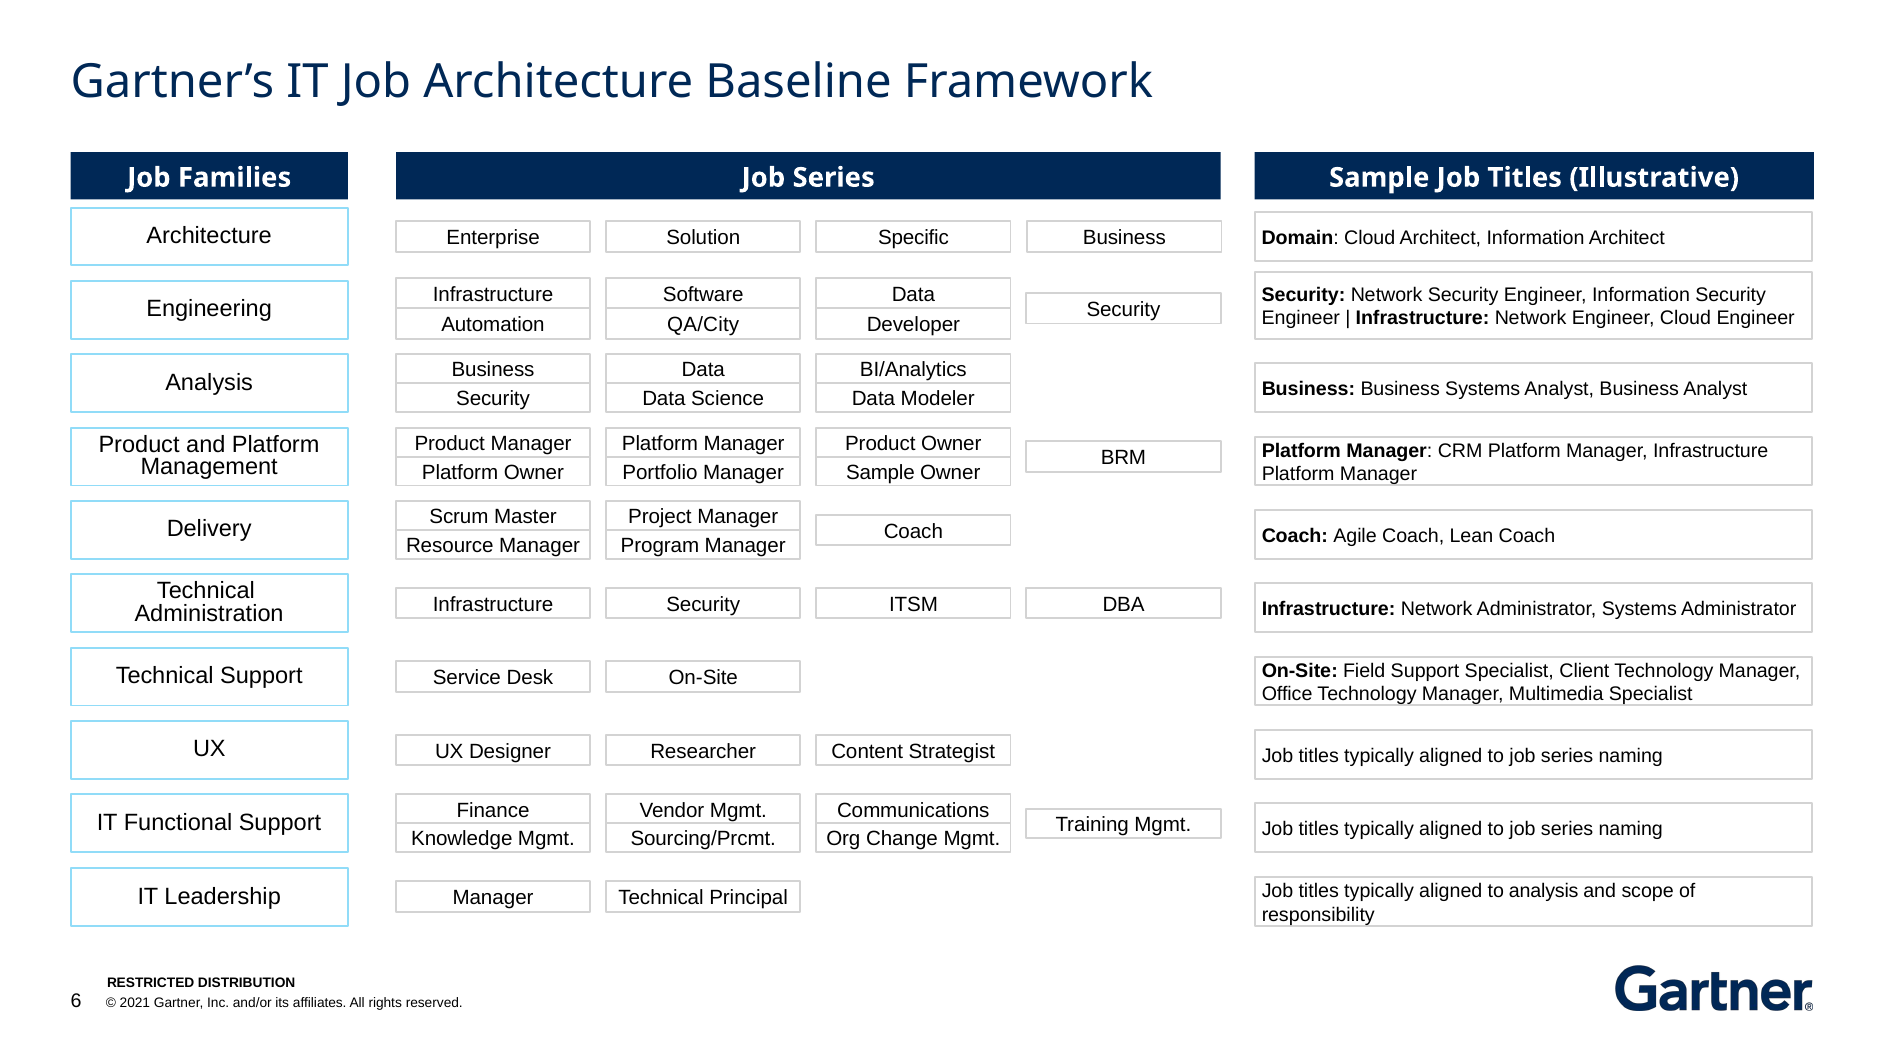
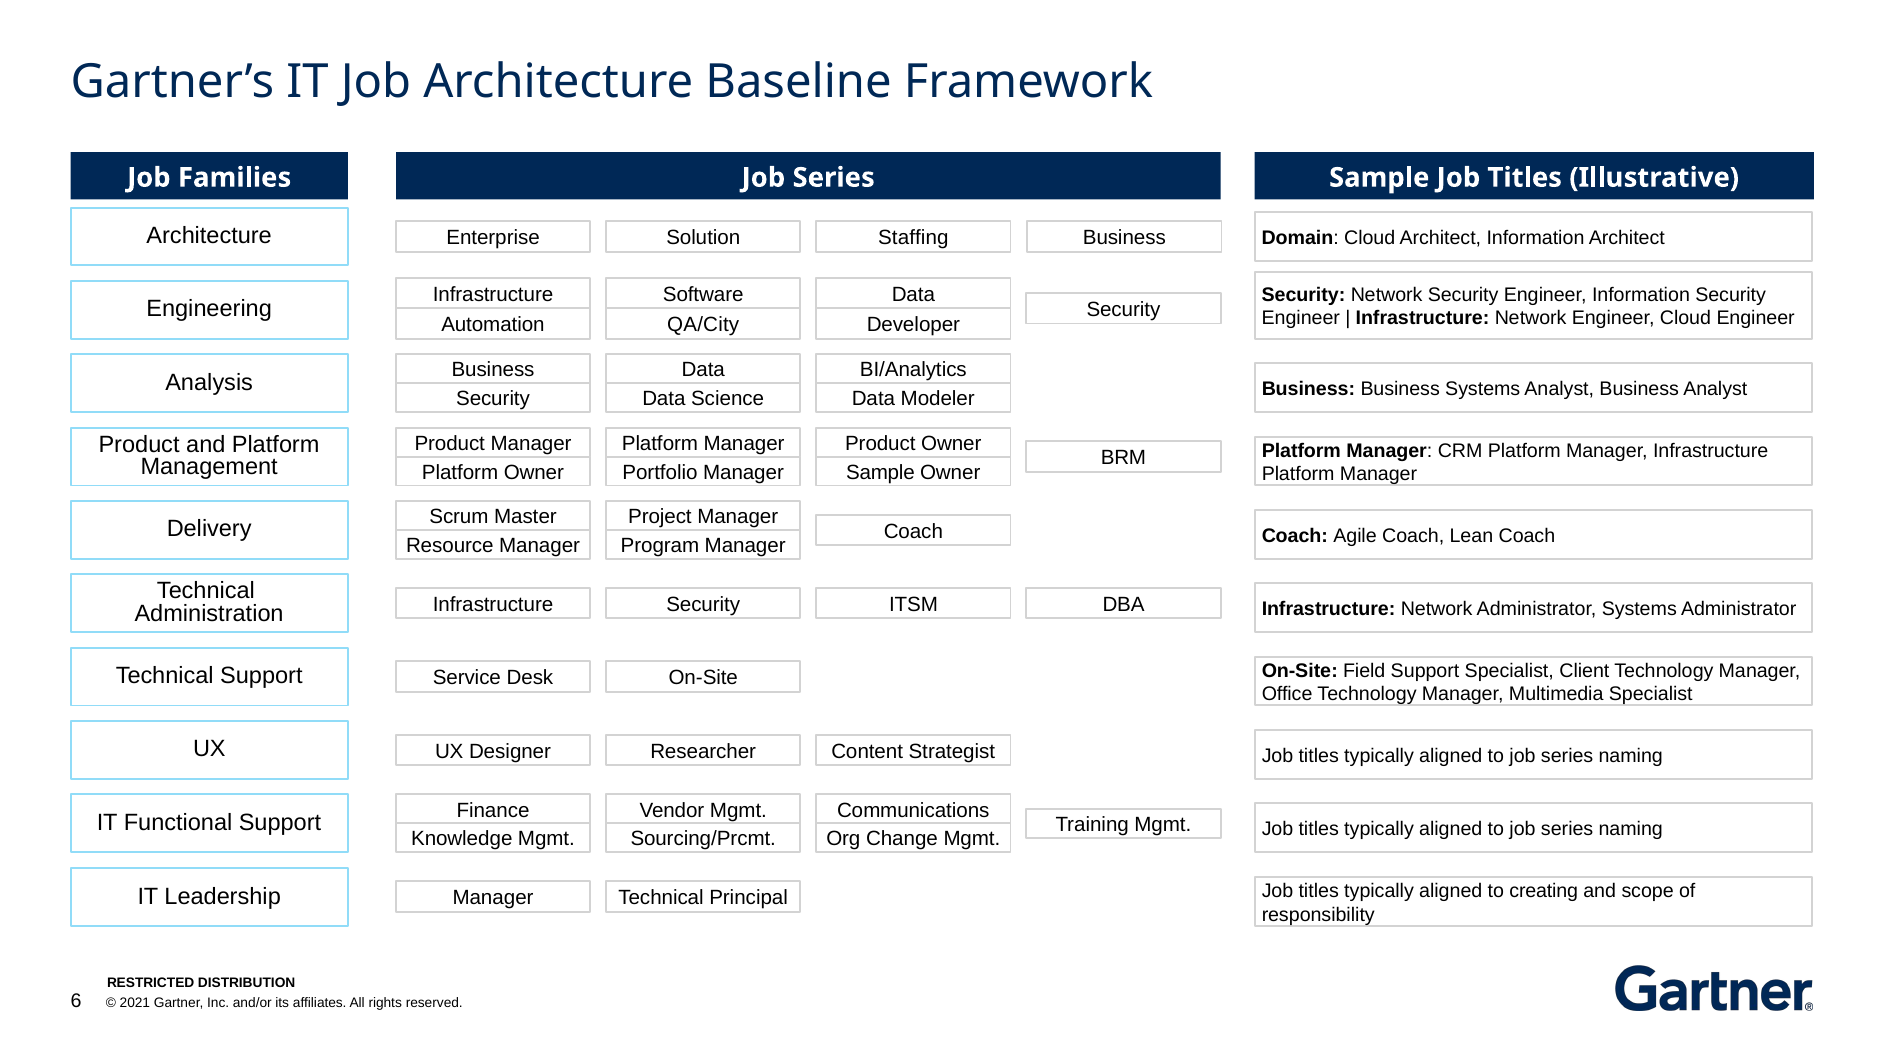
Specific: Specific -> Staffing (913, 238)
to analysis: analysis -> creating (1544, 892)
